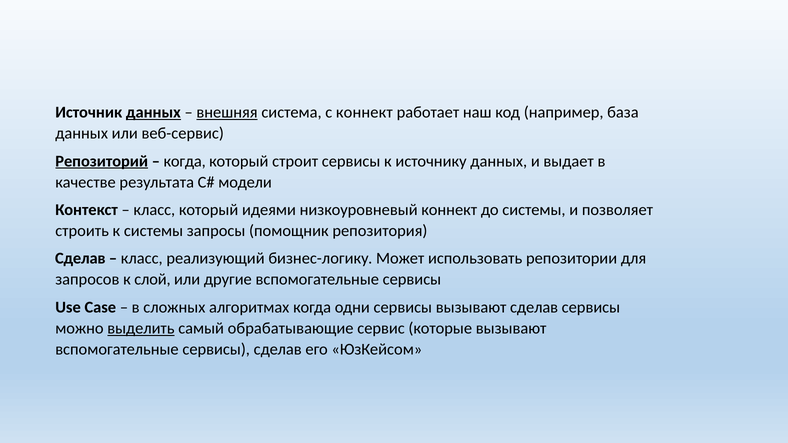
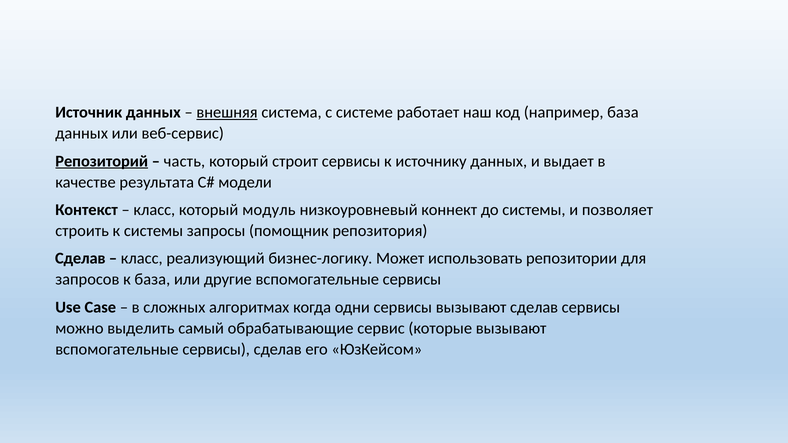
данных underline: present -> none (153, 112)
с коннект: коннект -> системе (364, 112)
когда: когда -> часть (184, 161)
идеями: идеями -> модуль (269, 210)
к слой: слой -> база (152, 280)
выделить underline: present -> none (141, 328)
